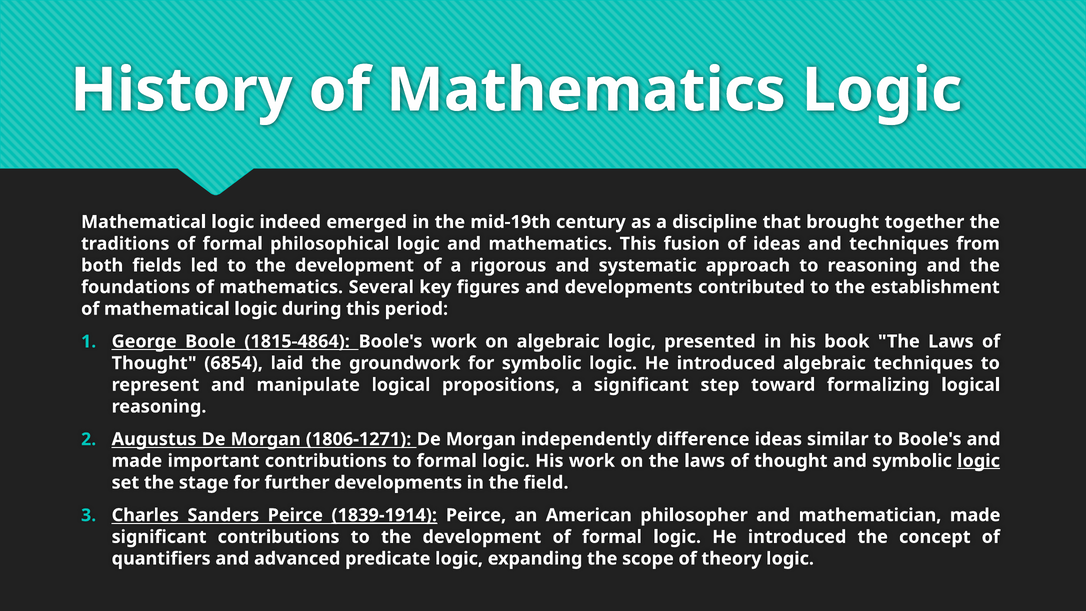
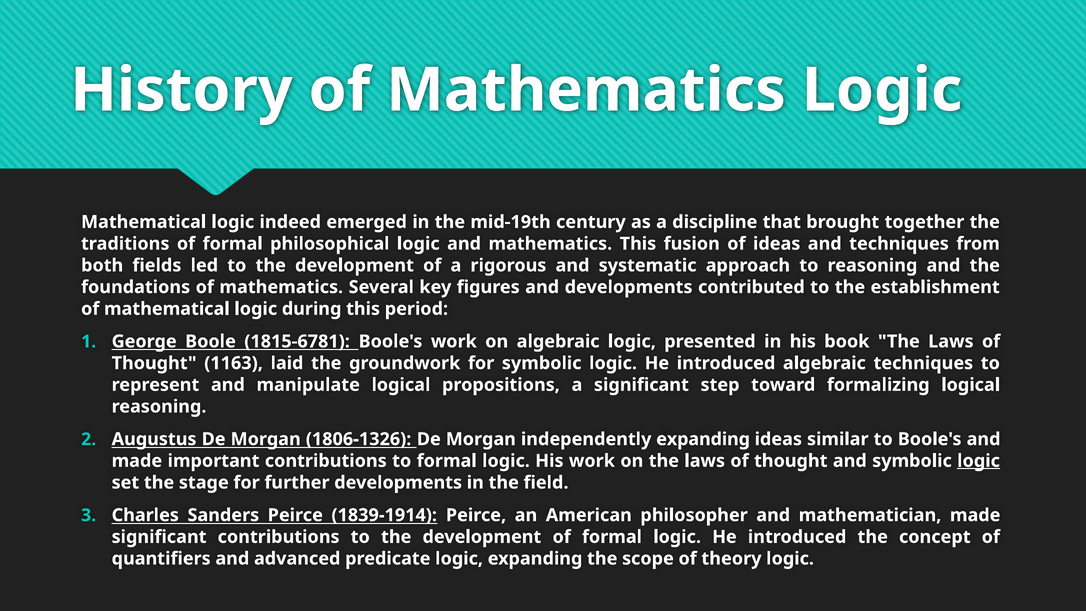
1815-4864: 1815-4864 -> 1815-6781 (297, 341)
6854: 6854 -> 1163 (234, 363)
1806-1271: 1806-1271 -> 1806-1326 (359, 439)
independently difference: difference -> expanding (703, 439)
1839-1914 underline: present -> none (384, 515)
